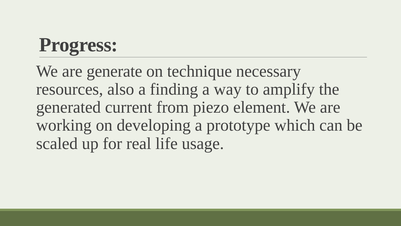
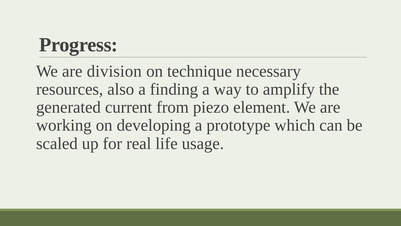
generate: generate -> division (114, 71)
